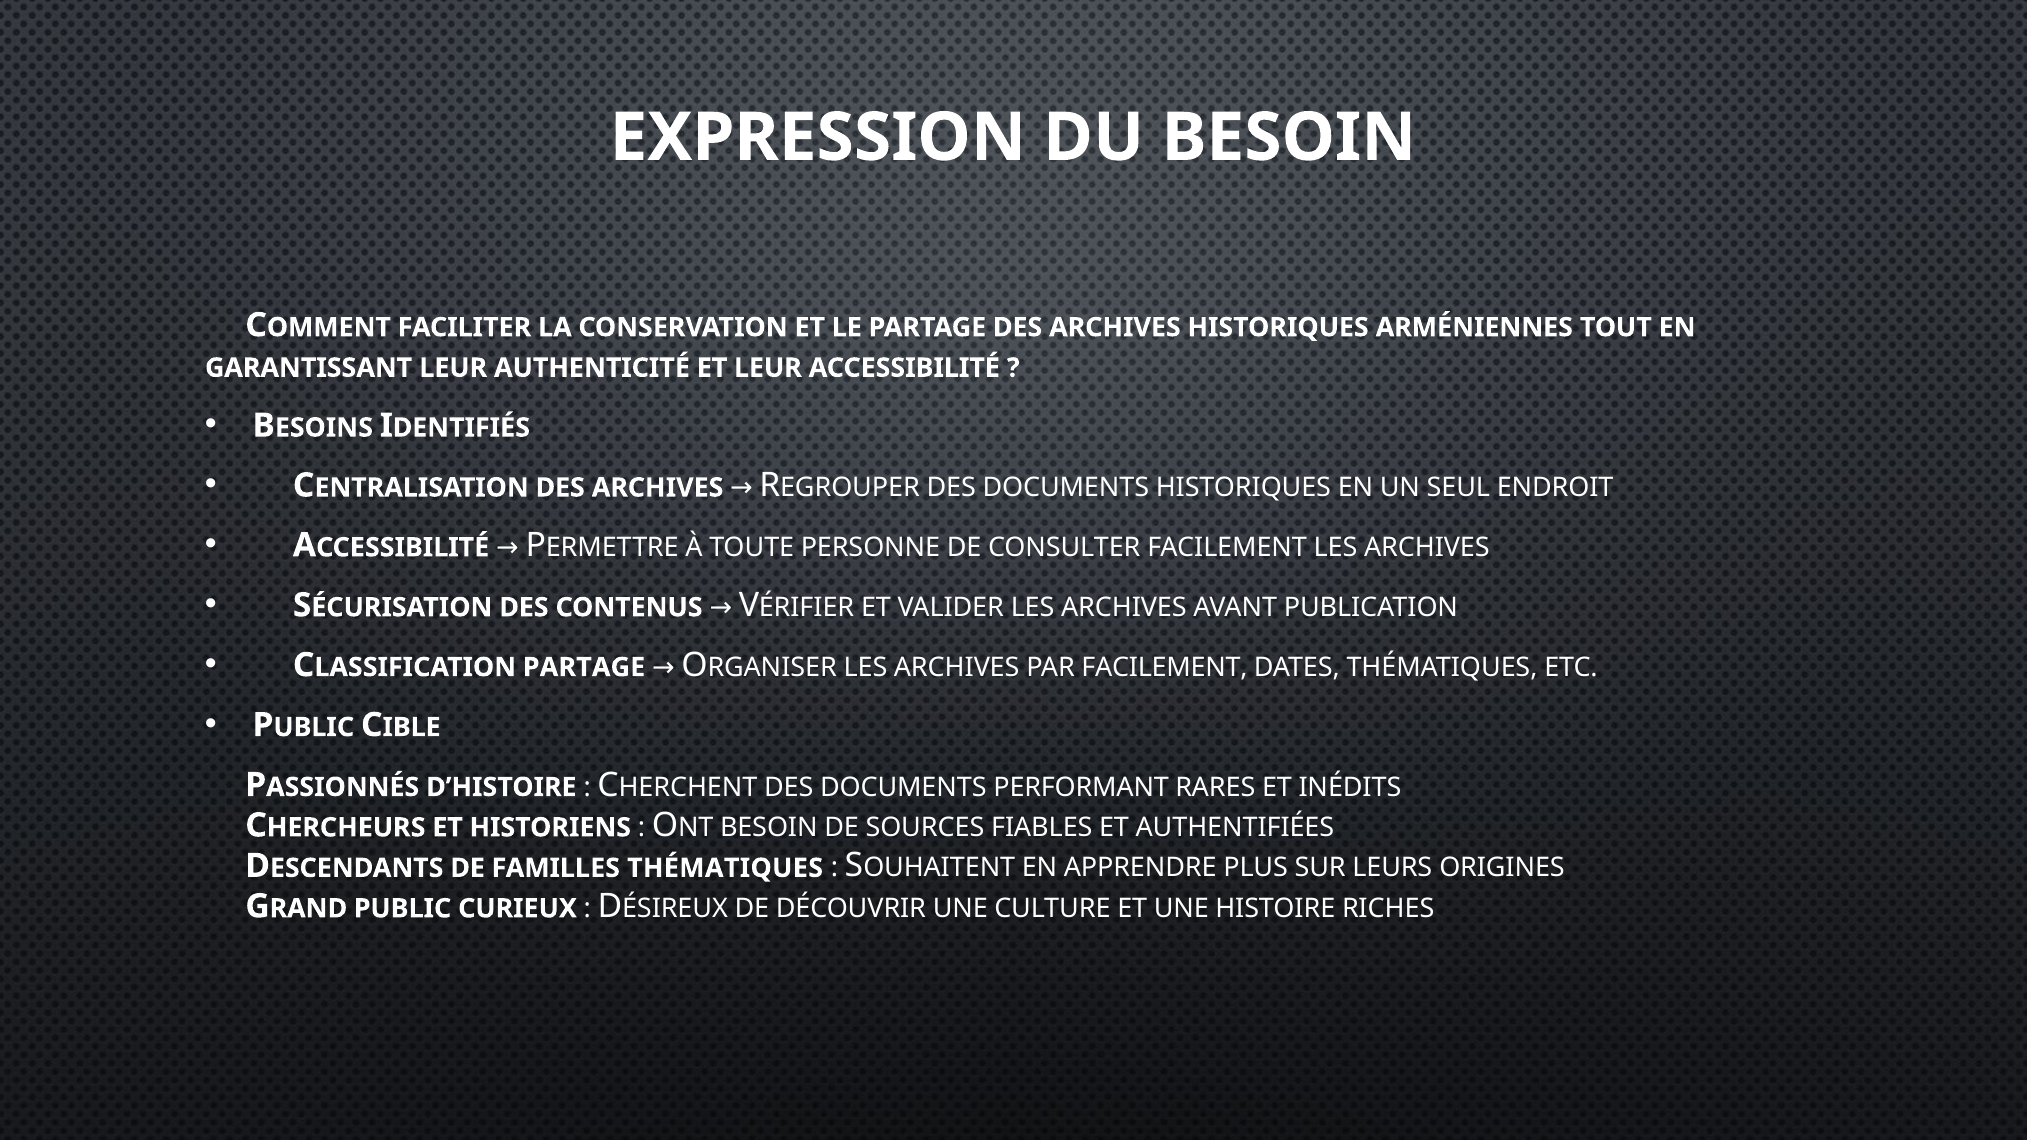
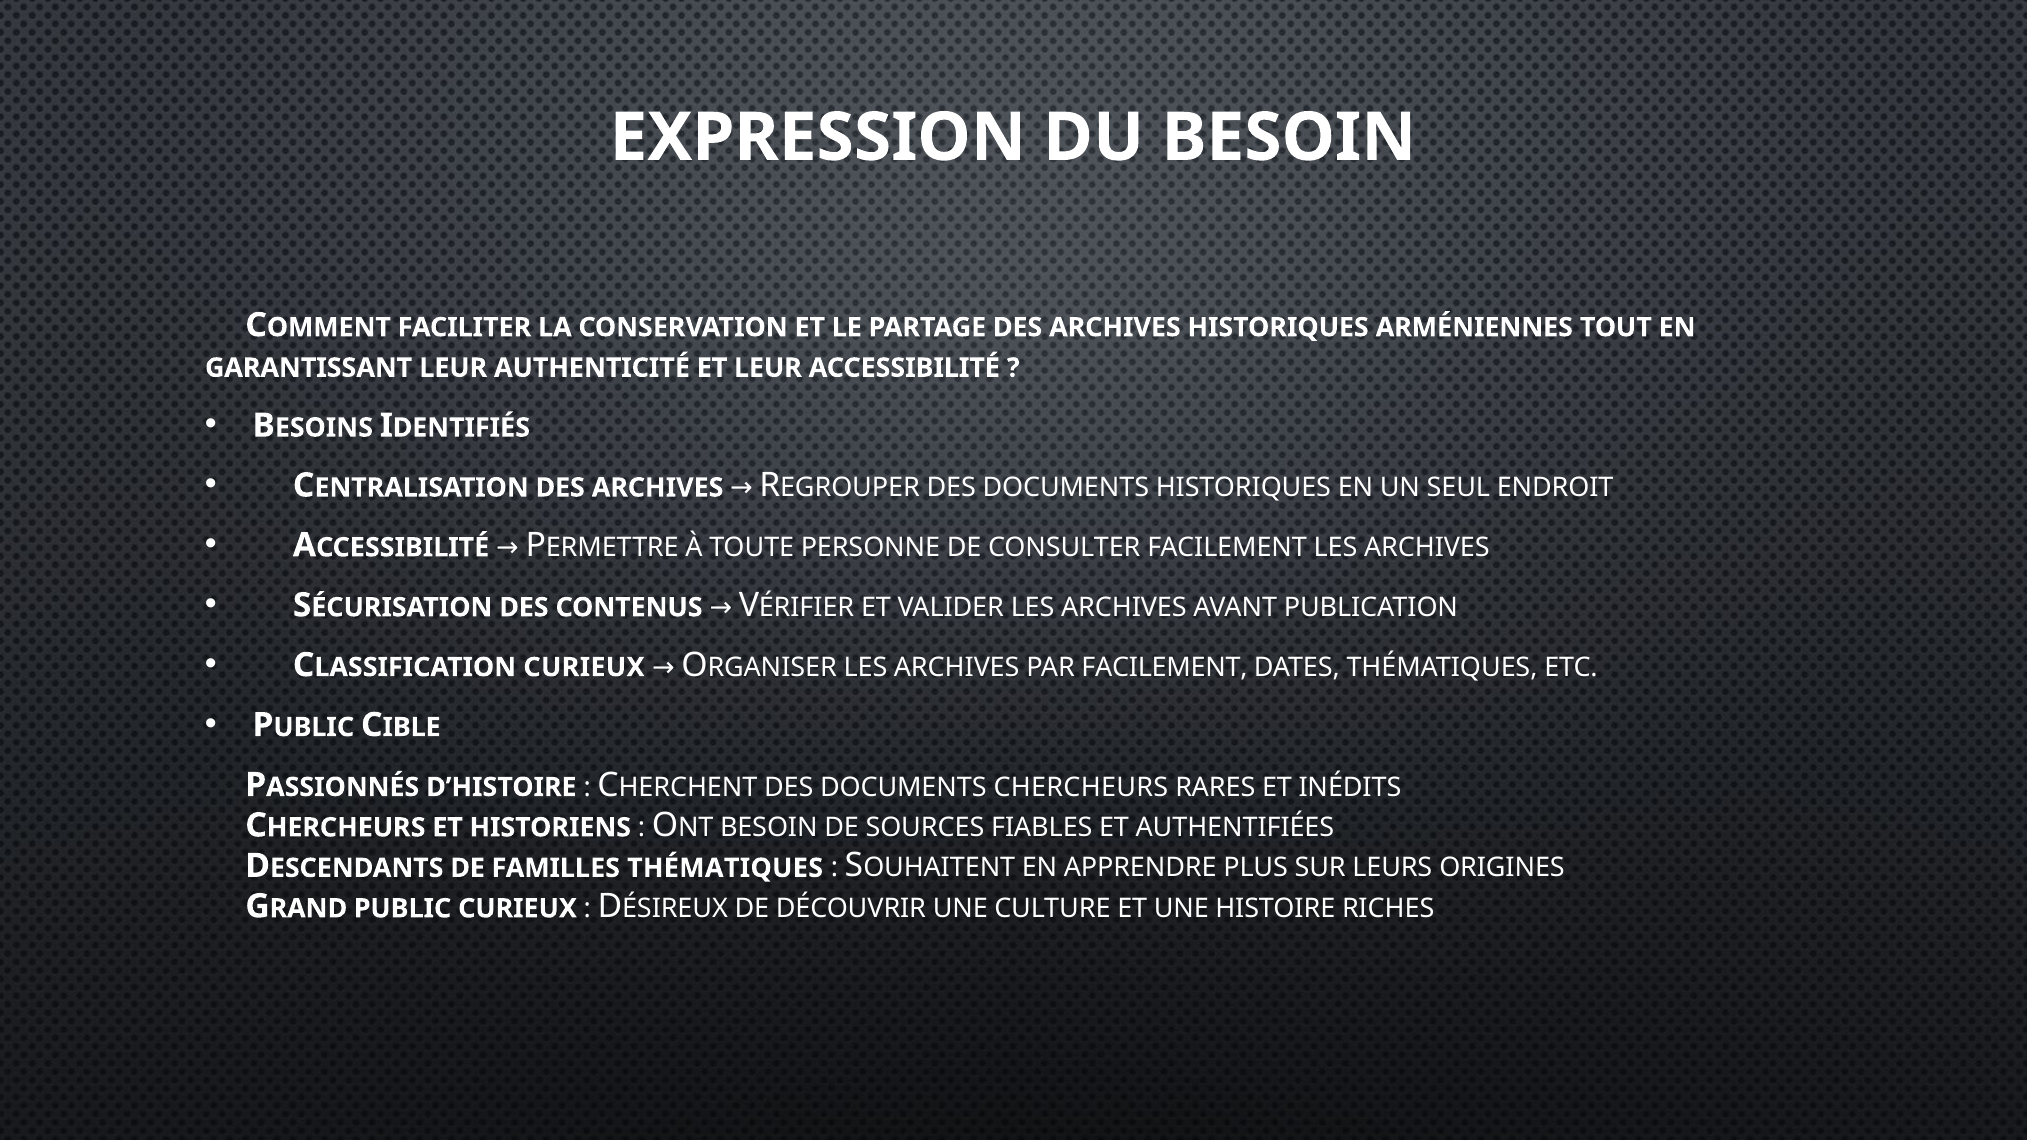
CLASSIFICATION PARTAGE: PARTAGE -> CURIEUX (584, 667)
DOCUMENTS PERFORMANT: PERFORMANT -> CHERCHEURS (1081, 787)
